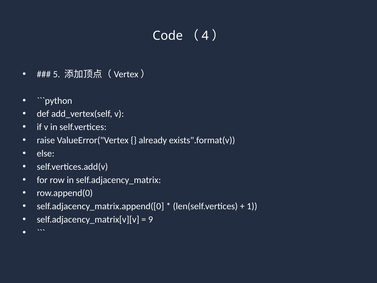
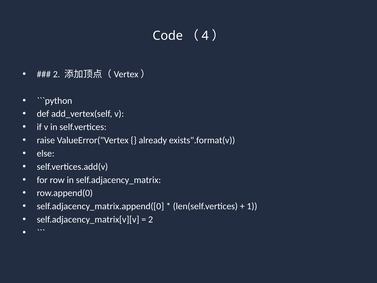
5: 5 -> 2 (57, 74)
9: 9 -> 2 (151, 219)
